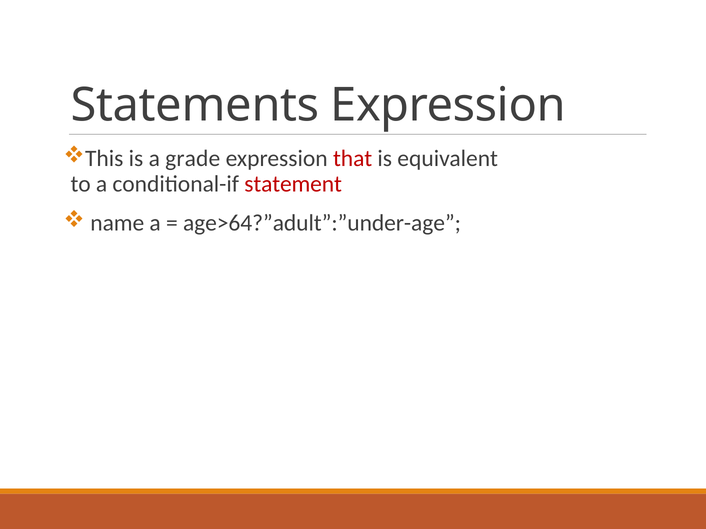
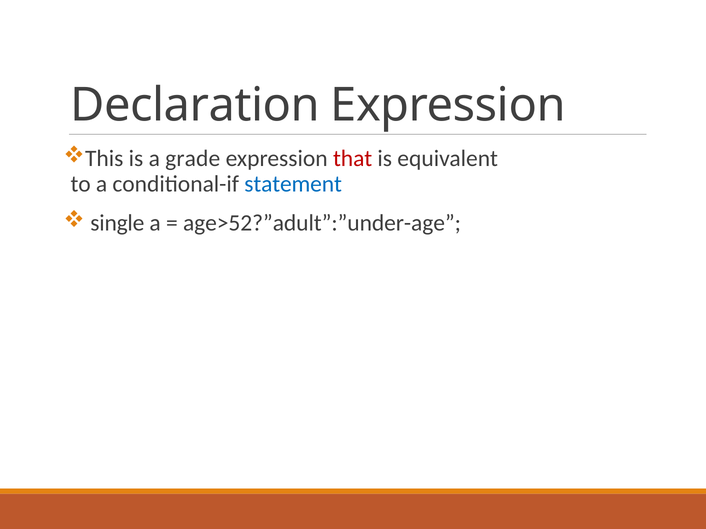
Statements: Statements -> Declaration (195, 105)
statement colour: red -> blue (293, 184)
name: name -> single (117, 223)
age>64?”adult”:”under-age: age>64?”adult”:”under-age -> age>52?”adult”:”under-age (322, 223)
